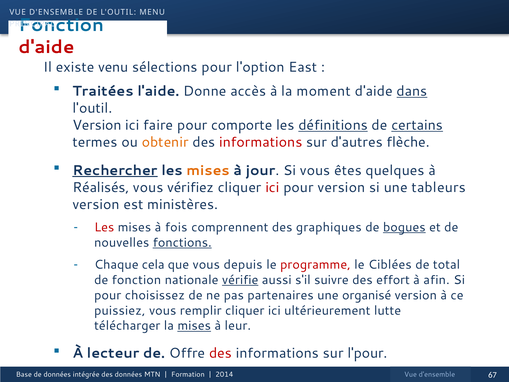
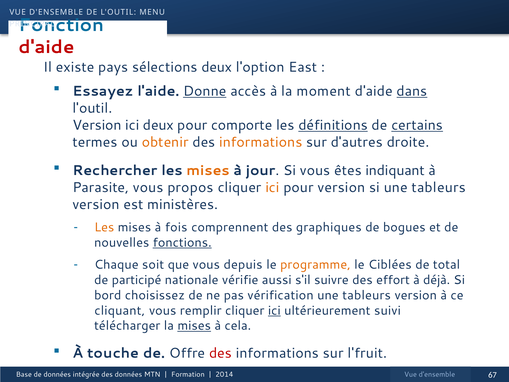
venu: venu -> pays (113, 67)
sélections pour: pour -> deux (217, 67)
Traitées: Traitées -> Essayez (103, 91)
Donne underline: none -> present (205, 91)
ici faire: faire -> deux (158, 125)
informations colour: red -> orange (261, 142)
flèche: flèche -> droite (408, 142)
Rechercher underline: present -> none (115, 170)
quelques: quelques -> indiquant (395, 170)
Réalisés: Réalisés -> Parasite (101, 187)
vérifiez: vérifiez -> propos (190, 187)
ici colour: red -> orange (272, 187)
Les colour: red -> orange (104, 227)
bogues underline: present -> none (404, 227)
cela: cela -> soit (153, 264)
programme colour: red -> orange (315, 264)
de fonction: fonction -> participé (137, 280)
vérifie underline: present -> none (240, 280)
afin: afin -> déjà (437, 280)
pour: pour -> bord (108, 295)
partenaires: partenaires -> vérification (281, 295)
organisé: organisé -> tableurs (367, 295)
puissiez: puissiez -> cliquant (120, 310)
ici underline: none -> present (274, 310)
lutte: lutte -> suivi (387, 310)
leur: leur -> cela (238, 326)
lecteur: lecteur -> touche (113, 353)
l'pour: l'pour -> l'fruit (367, 353)
